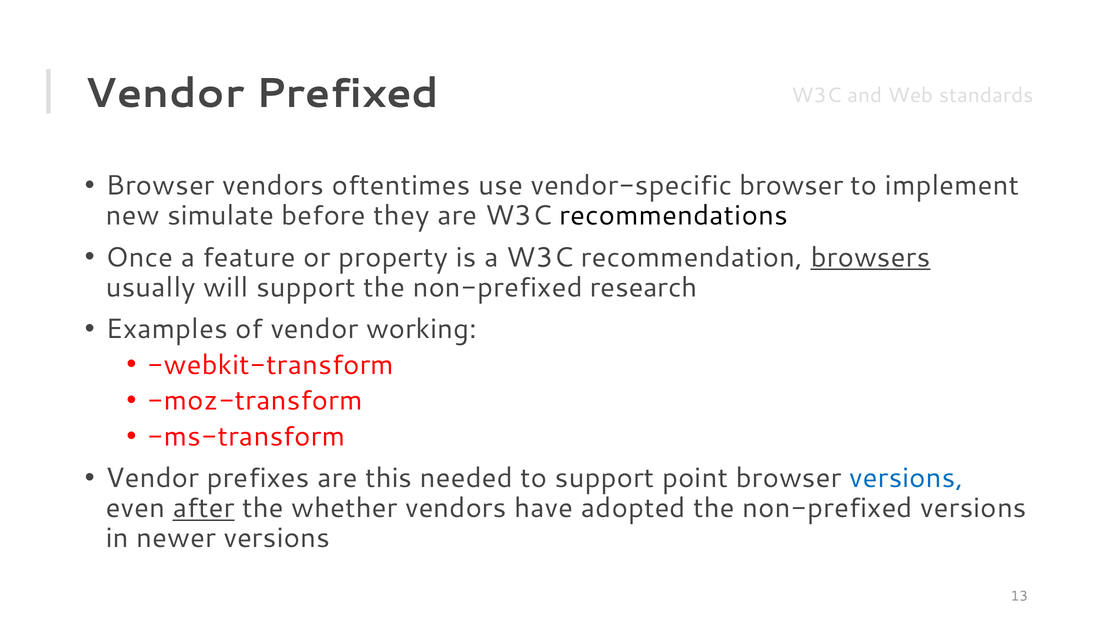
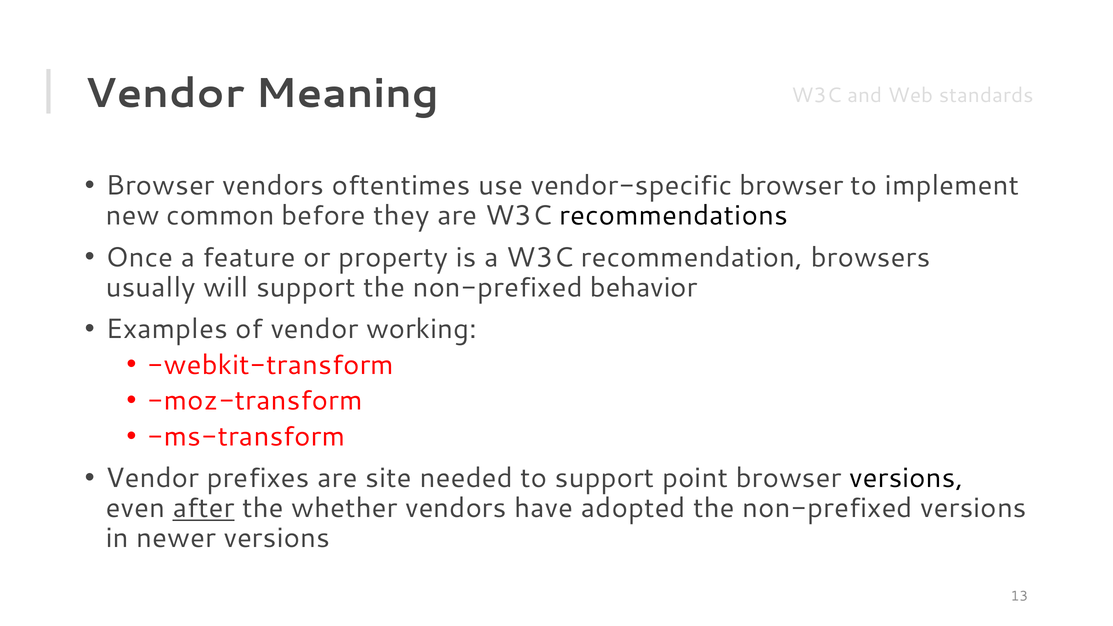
Prefixed: Prefixed -> Meaning (347, 94)
simulate: simulate -> common (221, 216)
browsers underline: present -> none (871, 257)
research: research -> behavior (644, 287)
this: this -> site (389, 478)
versions colour: blue -> black (906, 478)
